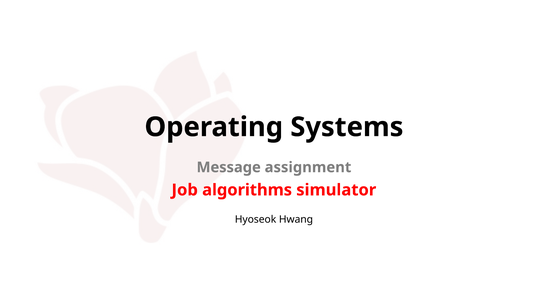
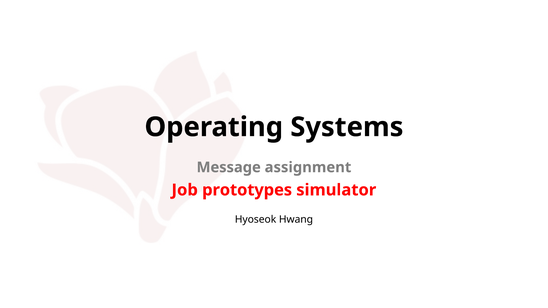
algorithms: algorithms -> prototypes (247, 190)
